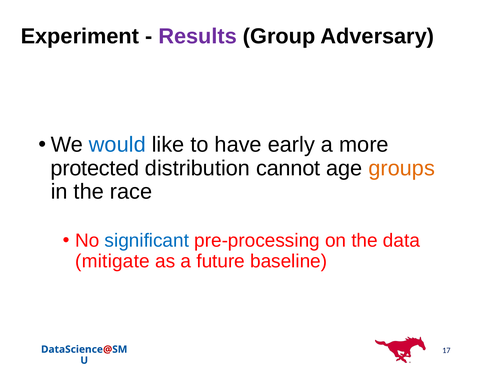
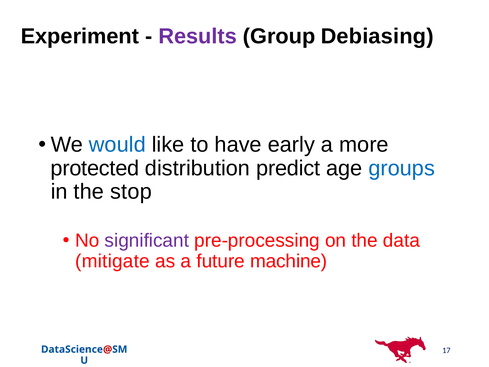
Adversary: Adversary -> Debiasing (377, 36)
cannot: cannot -> predict (288, 168)
groups colour: orange -> blue (402, 168)
race: race -> stop (131, 192)
significant colour: blue -> purple (147, 240)
baseline: baseline -> machine (289, 261)
